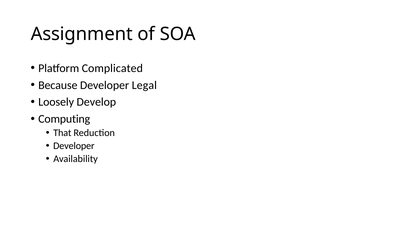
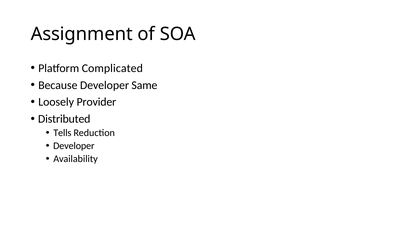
Legal: Legal -> Same (144, 85)
Develop: Develop -> Provider (96, 102)
Computing: Computing -> Distributed (64, 119)
That: That -> Tells (62, 133)
